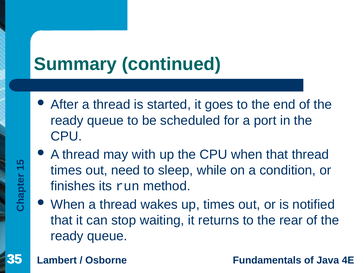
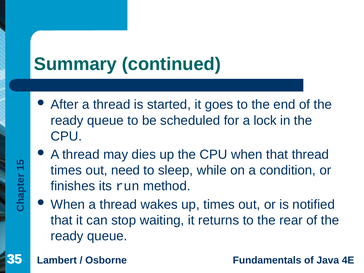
port: port -> lock (265, 120)
with: with -> dies (144, 155)
